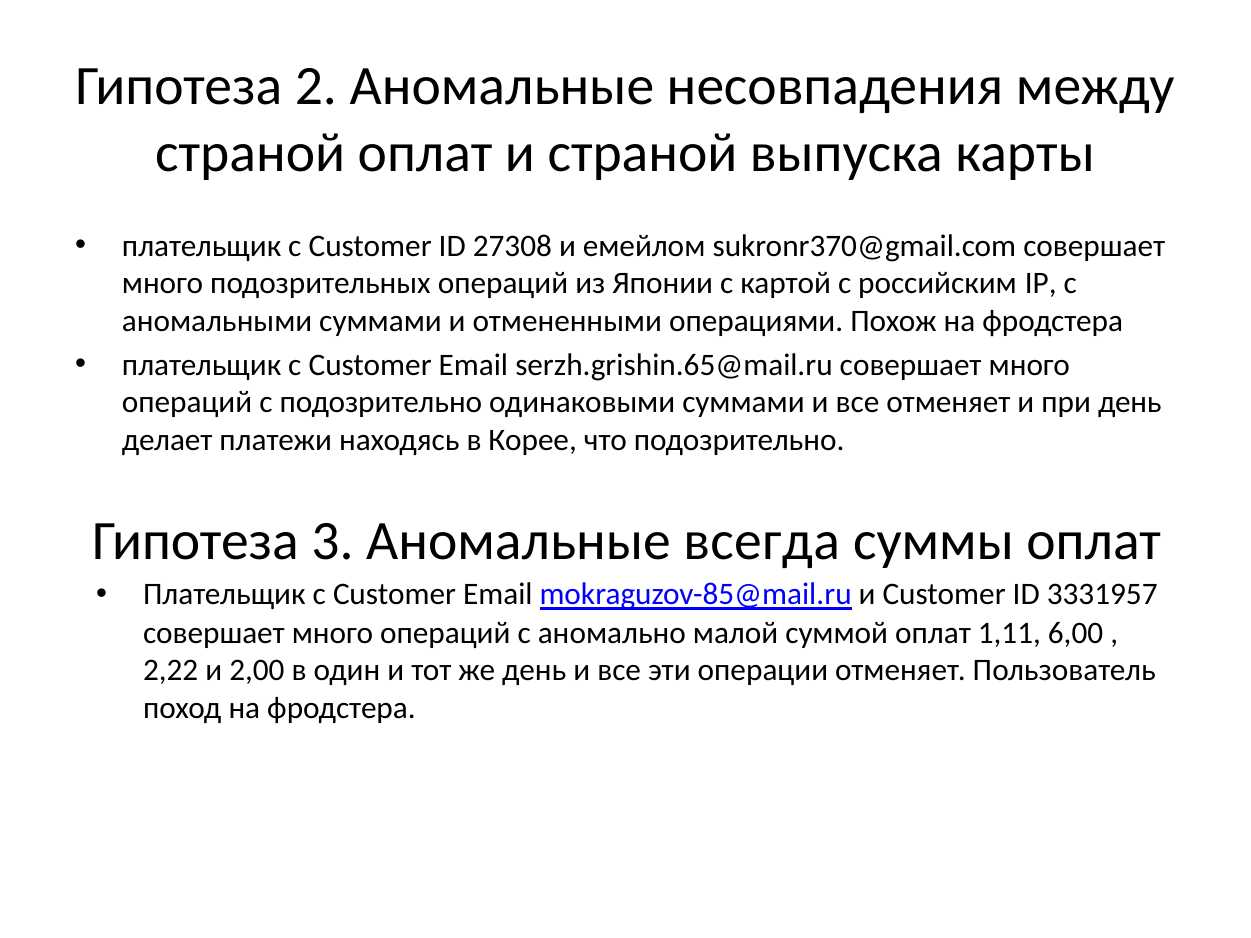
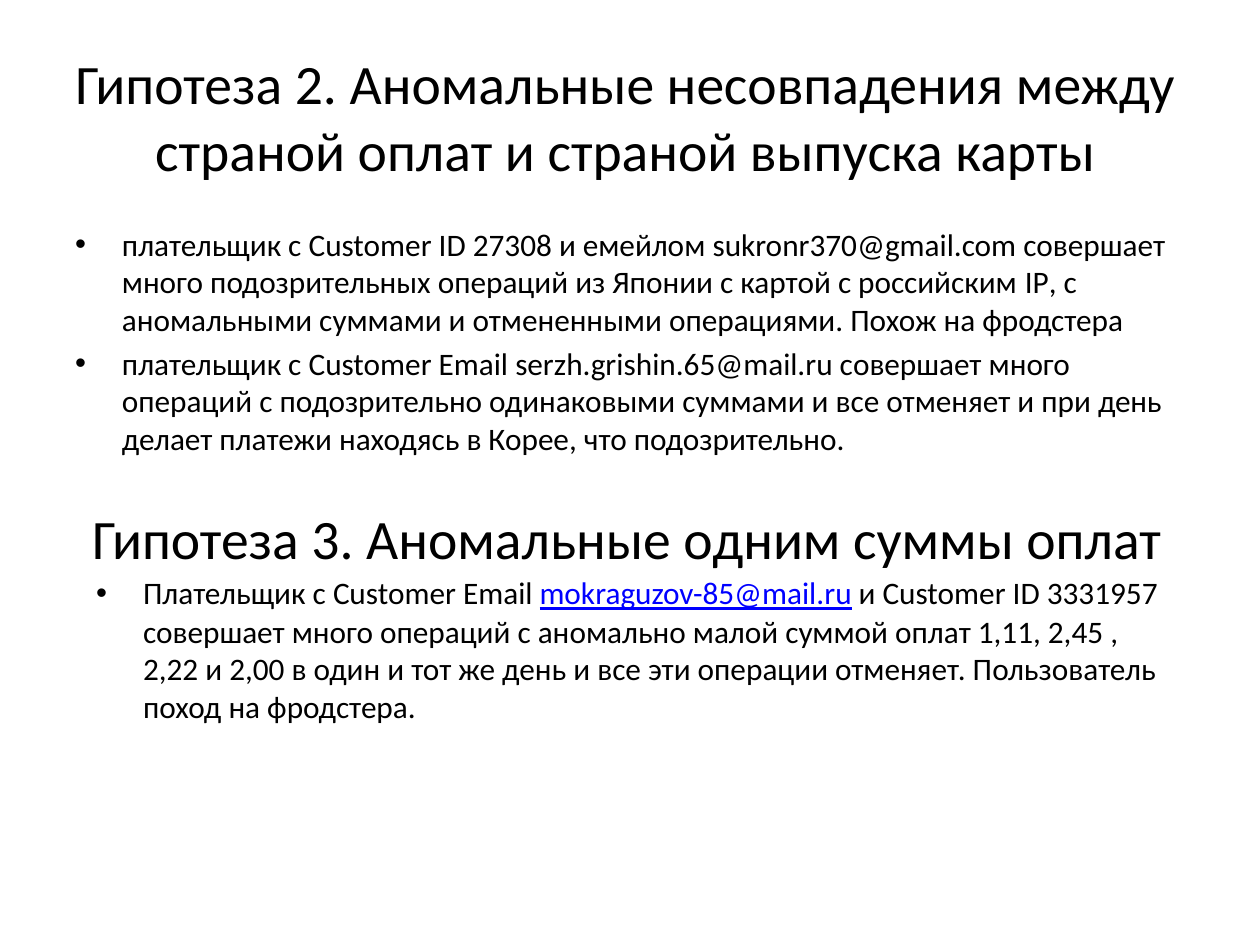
всегда: всегда -> одним (762, 541)
6,00: 6,00 -> 2,45 (1076, 633)
